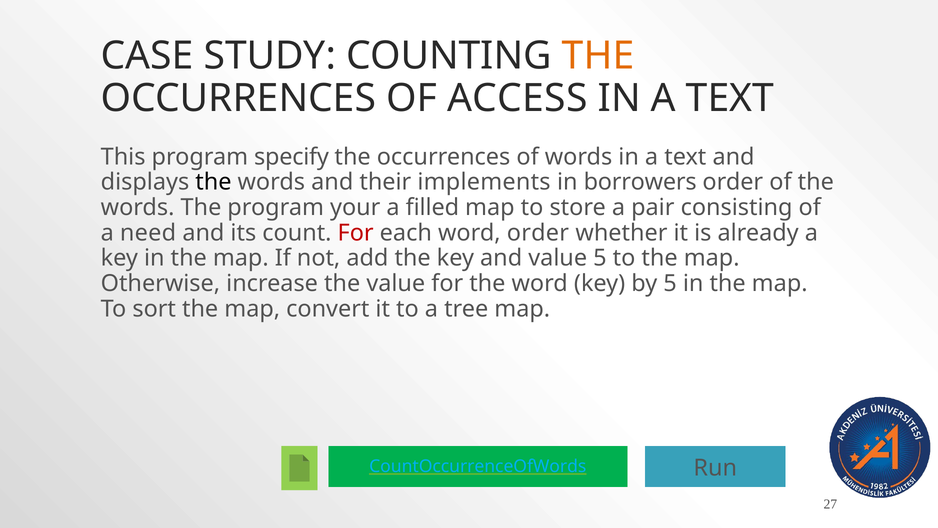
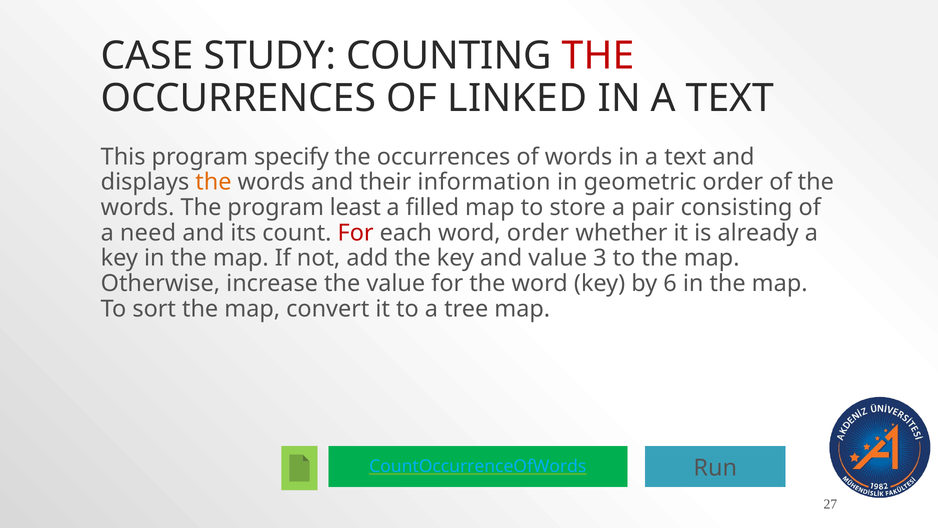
THE colour: orange -> red (598, 56)
ACCESS: ACCESS -> LINKED (517, 98)
the colour: black -> orange (213, 182)
implements: implements -> information (484, 182)
borrowers: borrowers -> geometric (640, 182)
your: your -> least (355, 207)
value 5: 5 -> 3 (600, 258)
by 5: 5 -> 6 (670, 283)
